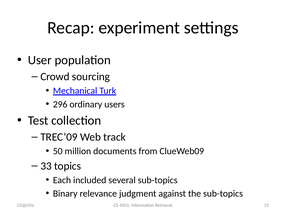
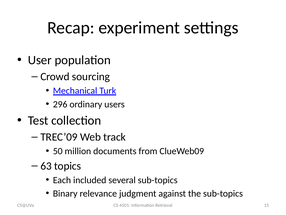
33: 33 -> 63 (46, 166)
